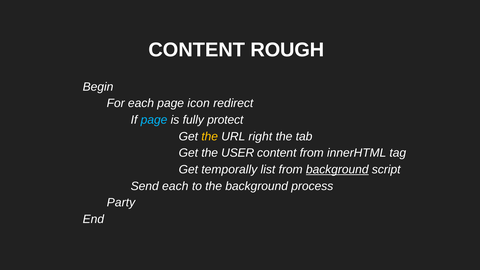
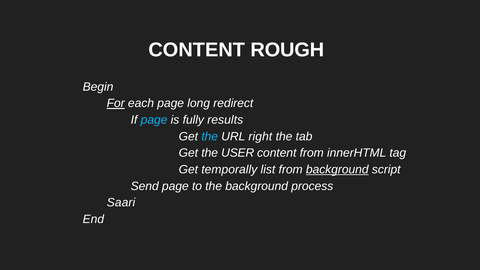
For underline: none -> present (116, 103)
icon: icon -> long (199, 103)
protect: protect -> results (225, 120)
the colour: yellow -> light blue (210, 136)
Send each: each -> page (175, 186)
Party: Party -> Saari (121, 203)
